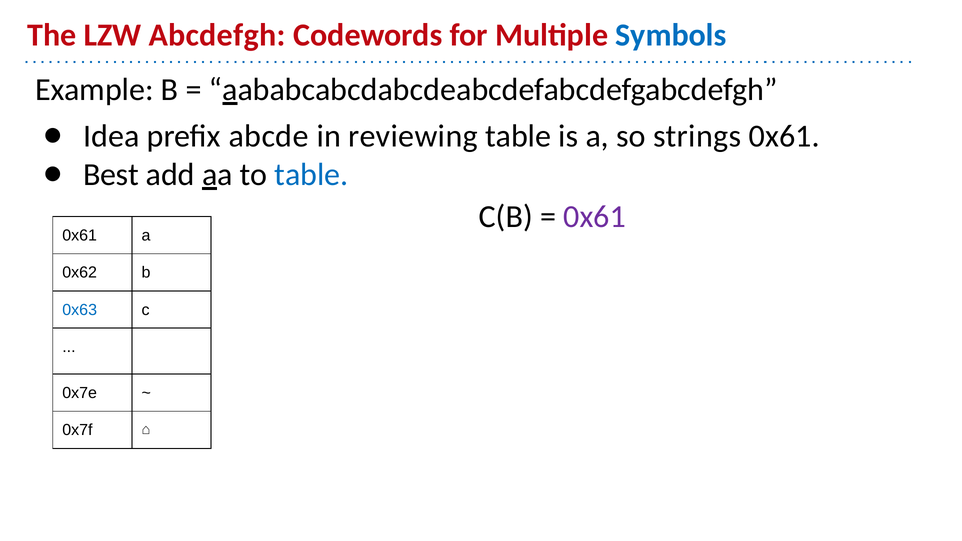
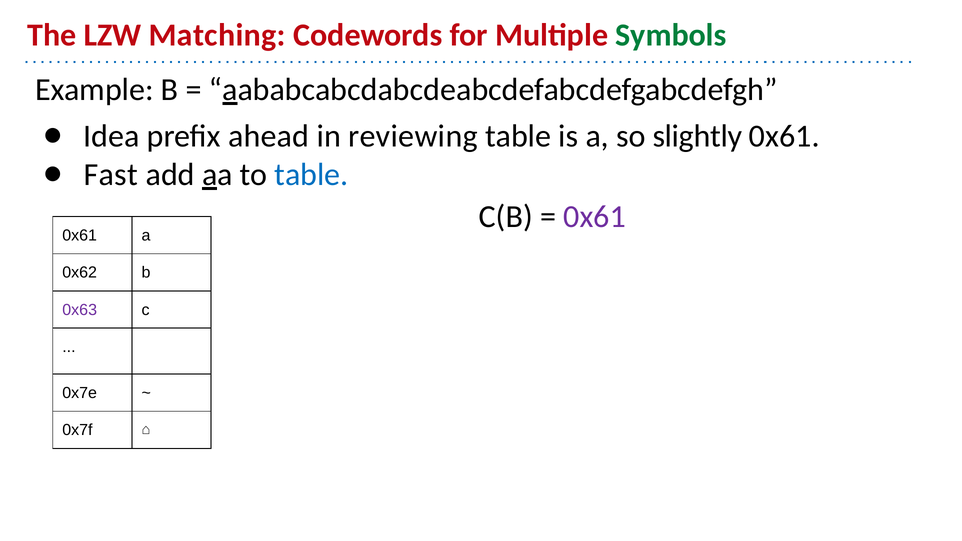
Abcdefgh: Abcdefgh -> Matching (217, 35)
Symbols colour: blue -> green (671, 35)
abcde: abcde -> ahead (269, 136)
strings: strings -> slightly (697, 136)
Best: Best -> Fast (111, 175)
0x63 colour: blue -> purple (80, 310)
